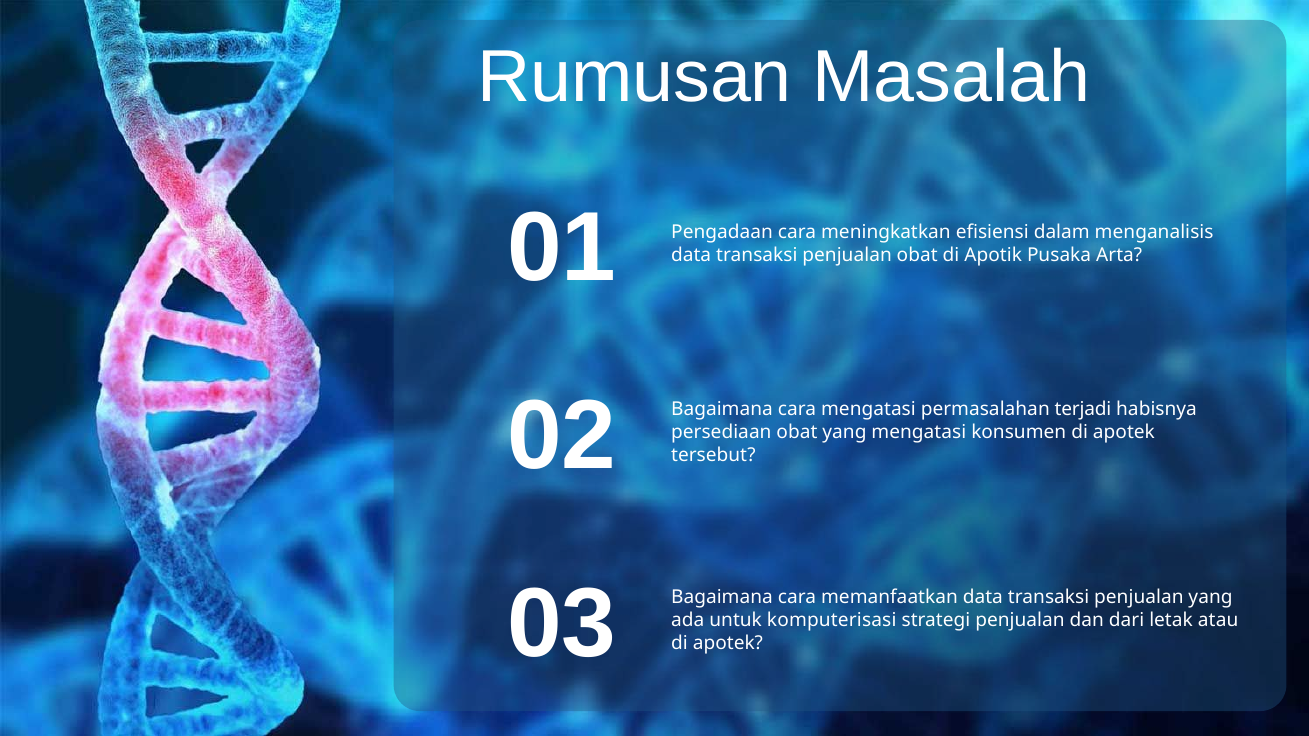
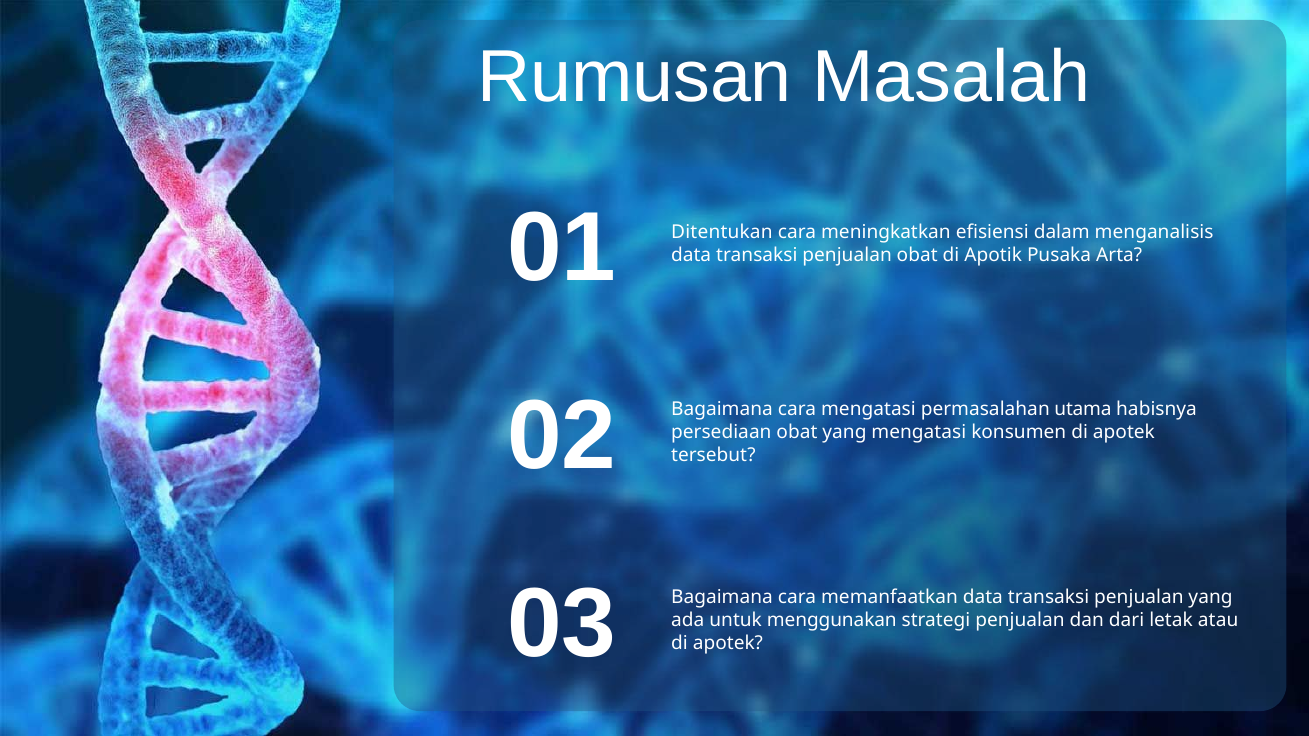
Pengadaan: Pengadaan -> Ditentukan (722, 232)
terjadi: terjadi -> utama (1083, 409)
komputerisasi: komputerisasi -> menggunakan (832, 620)
